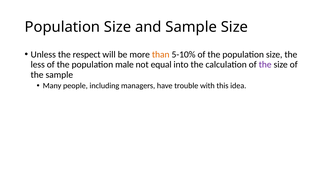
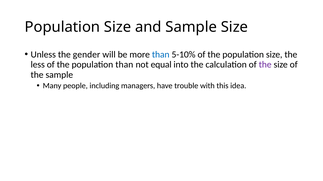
respect: respect -> gender (87, 55)
than colour: orange -> blue (161, 55)
population male: male -> than (124, 65)
